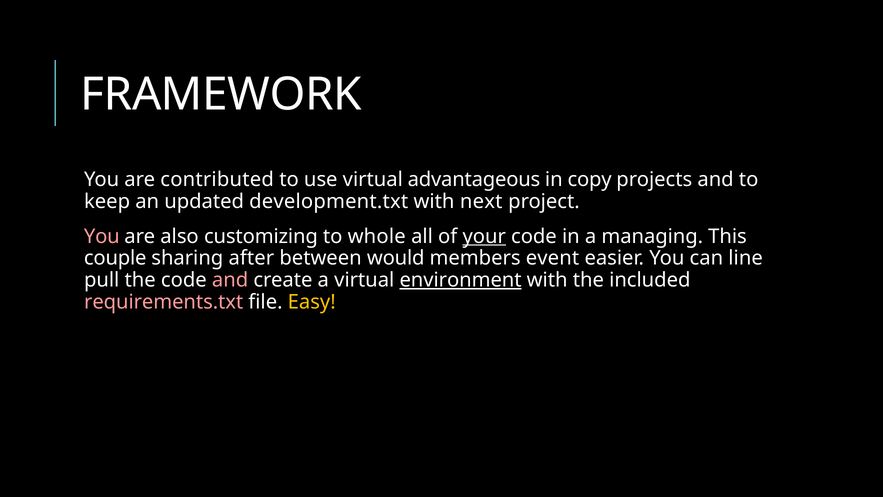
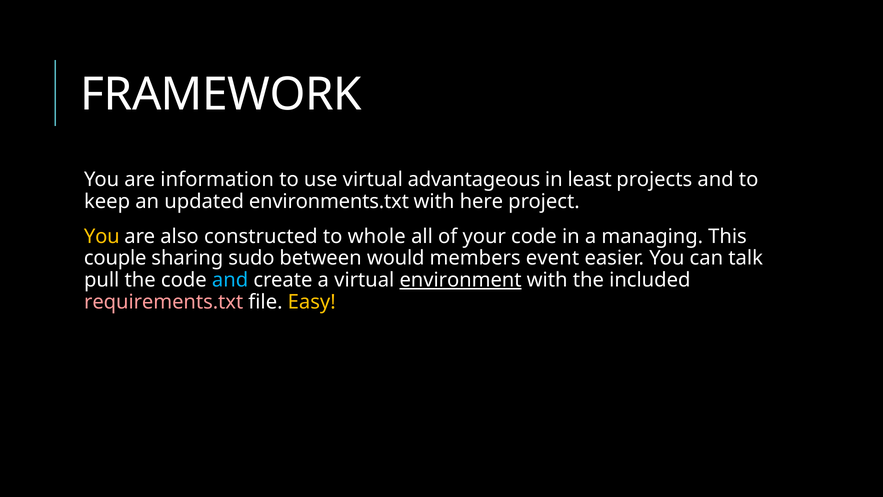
contributed: contributed -> information (217, 180)
copy: copy -> least (590, 180)
development.txt: development.txt -> environments.txt (329, 202)
next: next -> here (481, 202)
You colour: pink -> yellow (102, 236)
customizing: customizing -> constructed (261, 236)
your underline: present -> none (484, 236)
after: after -> sudo (251, 258)
line: line -> talk (746, 258)
and colour: pink -> light blue (230, 280)
